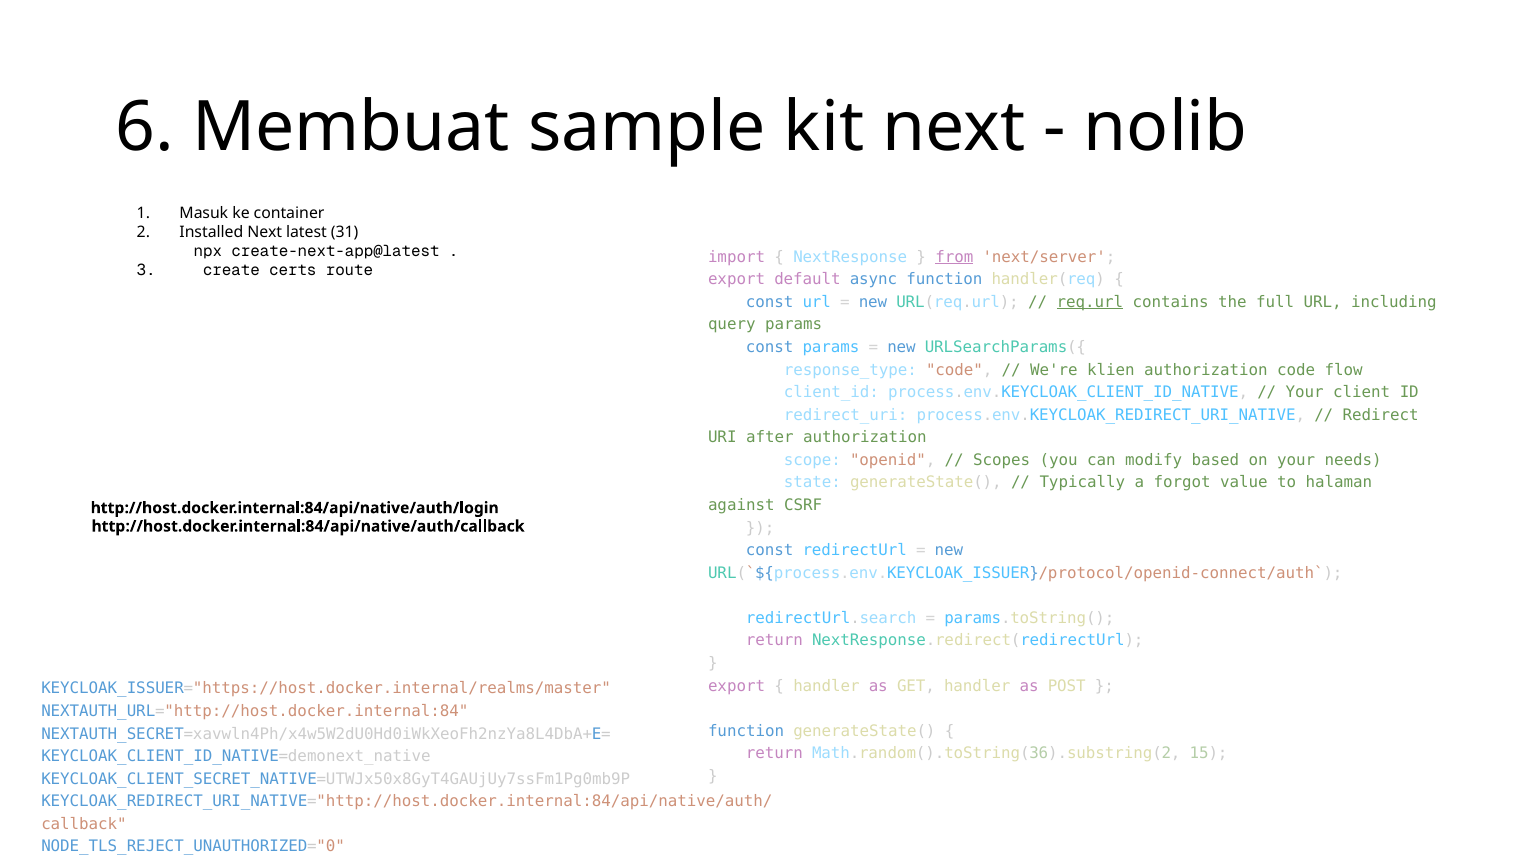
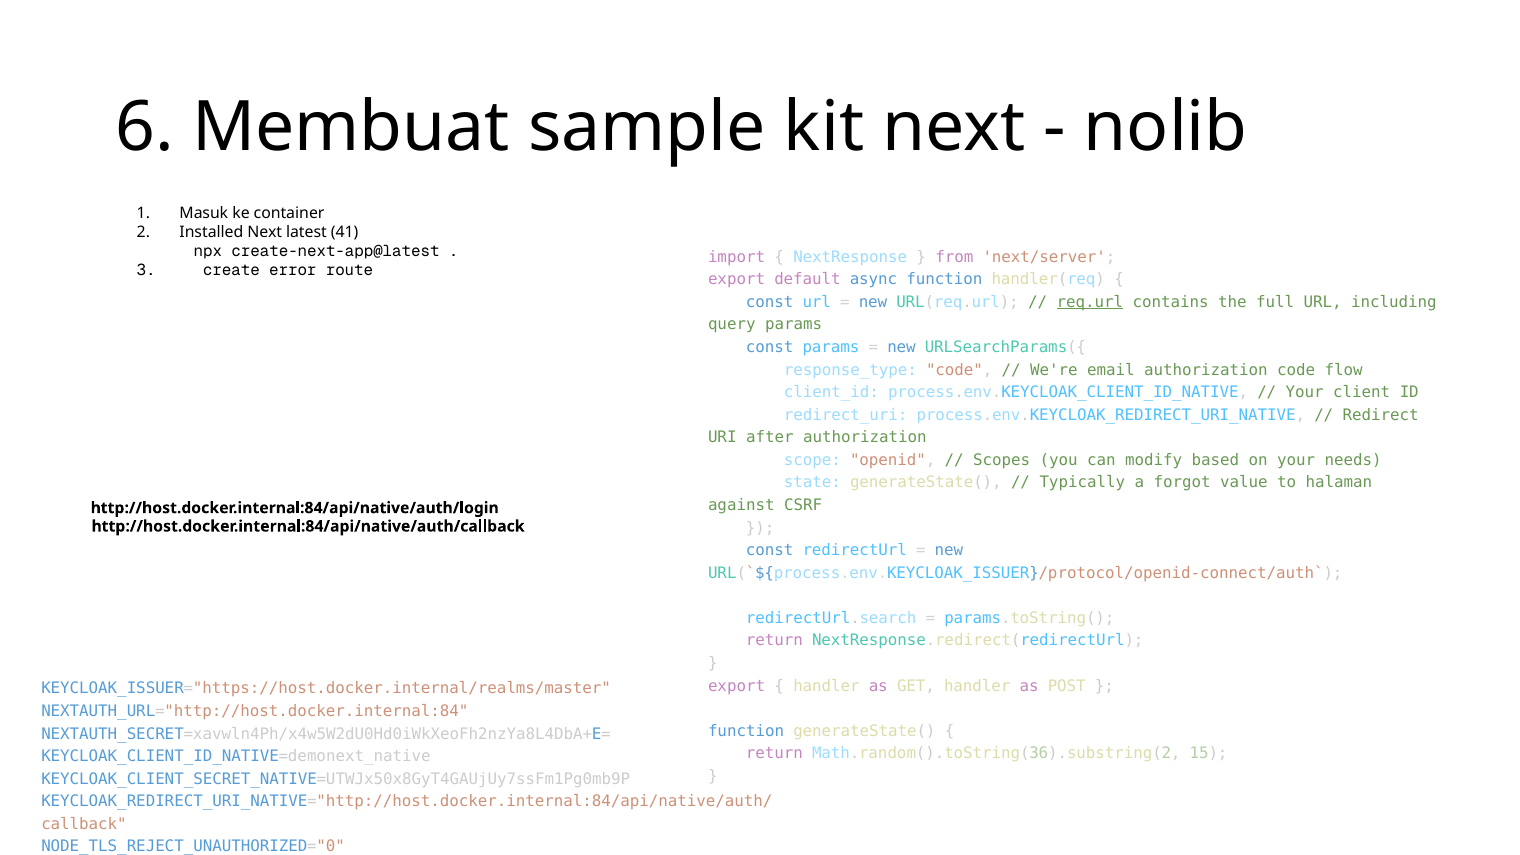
31: 31 -> 41 (345, 232)
from underline: present -> none (954, 257)
certs: certs -> error (293, 270)
klien: klien -> email (1111, 370)
